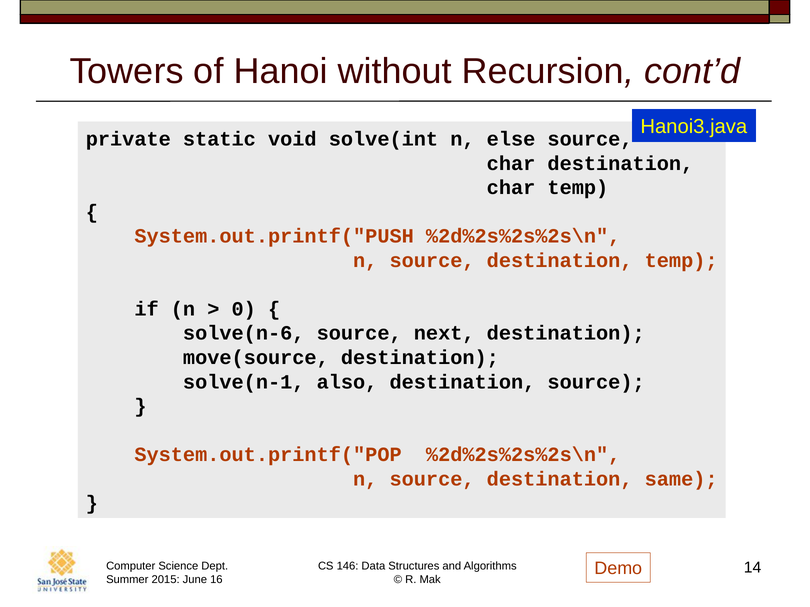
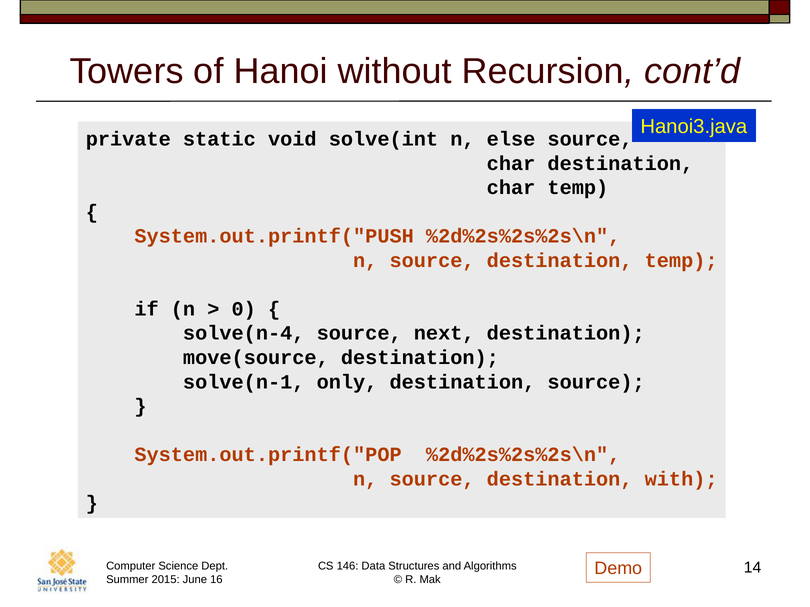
solve(n-6: solve(n-6 -> solve(n-4 (244, 334)
also: also -> only (347, 382)
same: same -> with (681, 479)
